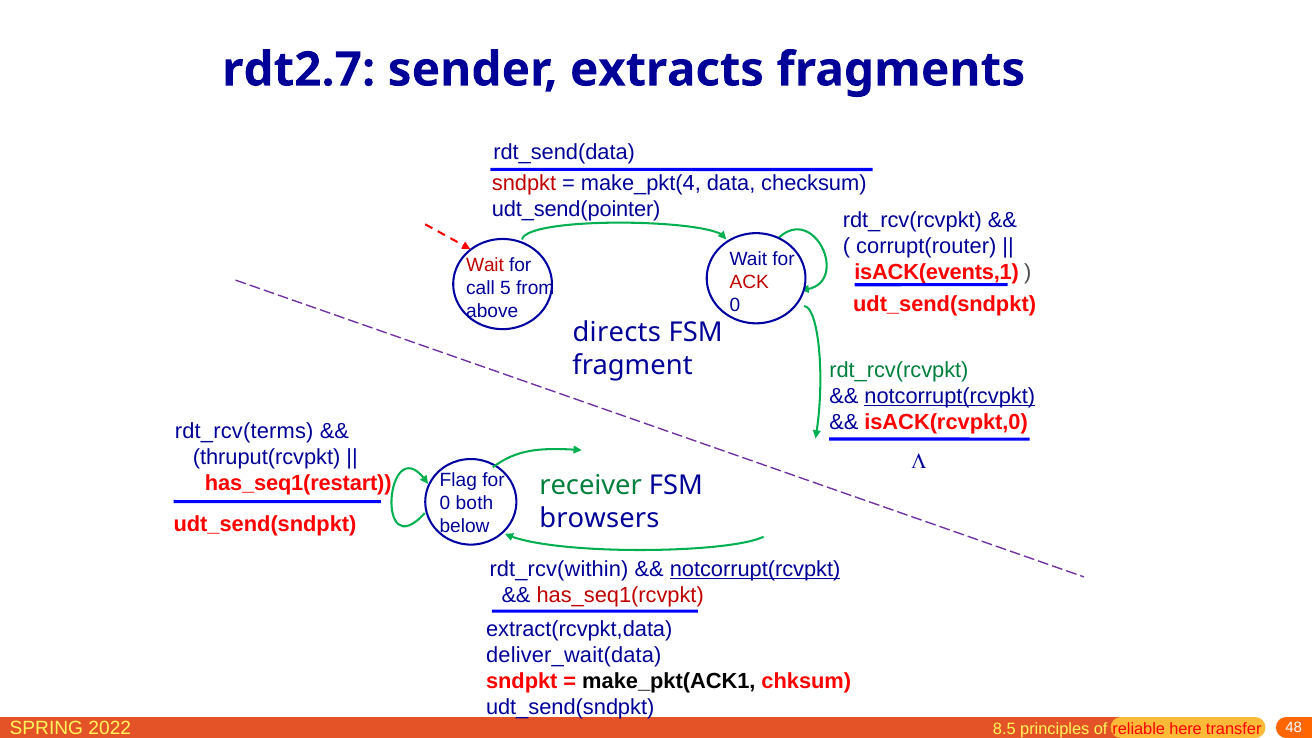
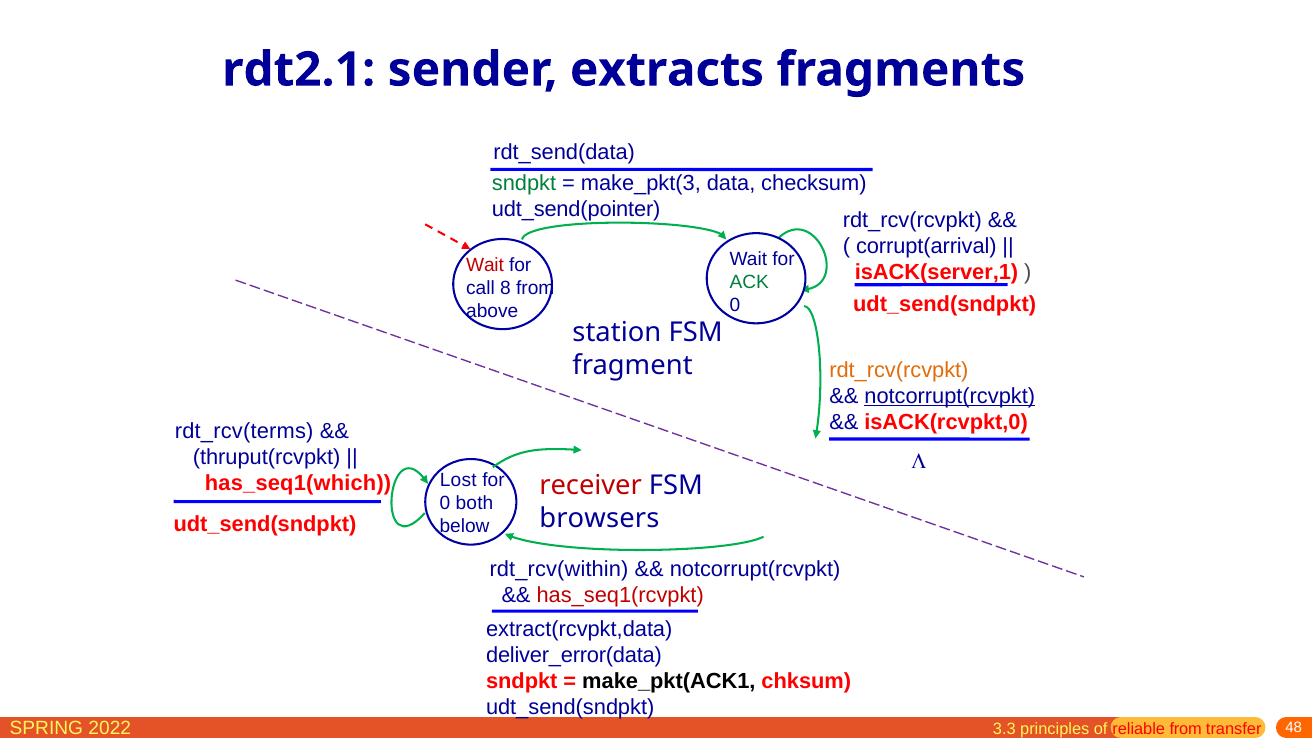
rdt2.7: rdt2.7 -> rdt2.1 (299, 70)
sndpkt colour: red -> green (524, 183)
make_pkt(4: make_pkt(4 -> make_pkt(3 (641, 183)
corrupt(router: corrupt(router -> corrupt(arrival (926, 246)
isACK(events,1: isACK(events,1 -> isACK(server,1 (937, 272)
ACK colour: red -> green (749, 282)
5: 5 -> 8 (506, 288)
directs: directs -> station (617, 332)
rdt_rcv(rcvpkt colour: green -> orange (899, 370)
Flag: Flag -> Lost (458, 480)
has_seq1(restart: has_seq1(restart -> has_seq1(which (298, 483)
receiver colour: green -> red (591, 486)
notcorrupt(rcvpkt underline: present -> none (755, 569)
deliver_wait(data: deliver_wait(data -> deliver_error(data (574, 655)
8.5: 8.5 -> 3.3 (1004, 729)
reliable here: here -> from (1186, 729)
